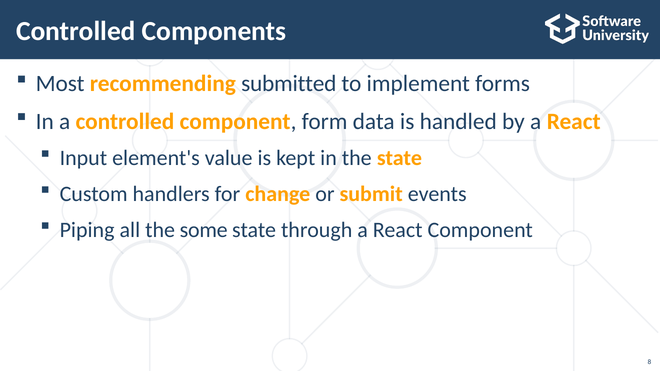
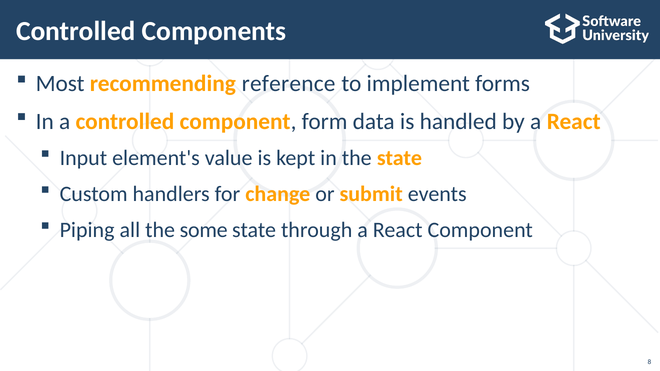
submitted: submitted -> reference (289, 84)
